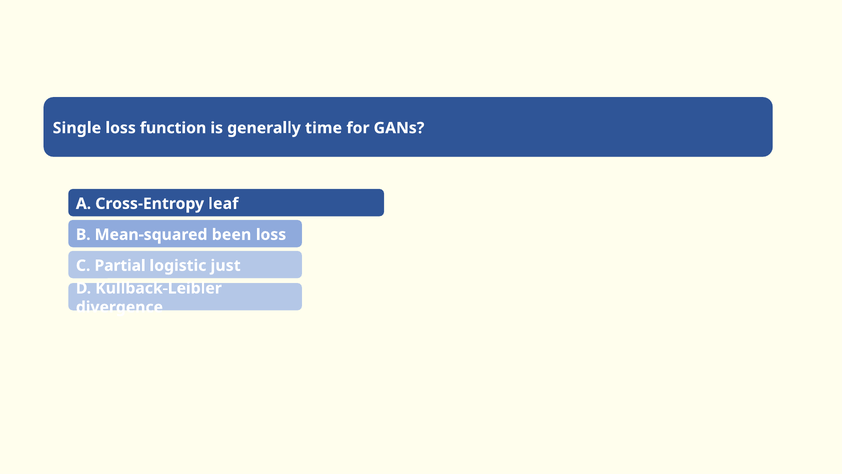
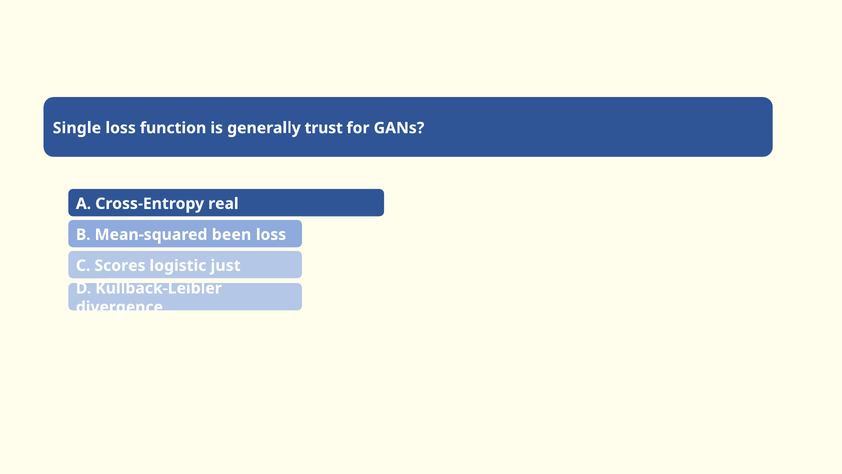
time: time -> trust (324, 128)
leaf: leaf -> real (223, 204)
Partial: Partial -> Scores (120, 265)
